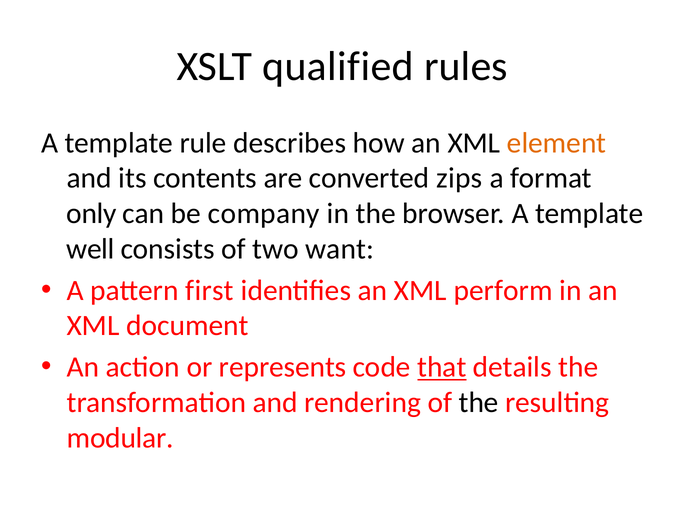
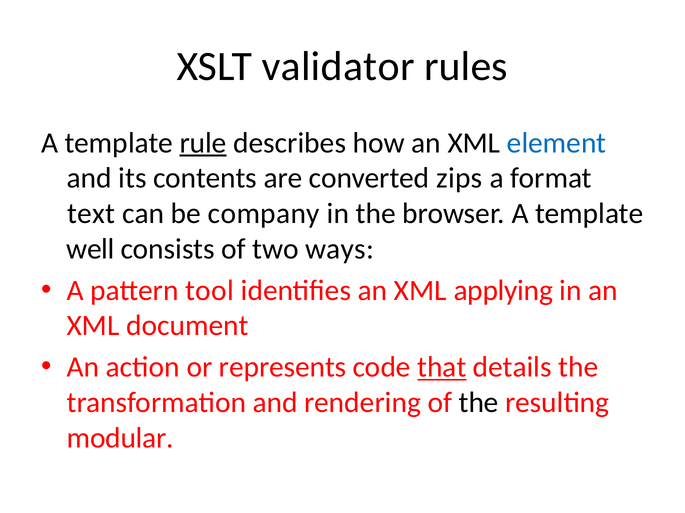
qualified: qualified -> validator (338, 66)
rule underline: none -> present (203, 143)
element colour: orange -> blue (557, 143)
only: only -> text (91, 214)
want: want -> ways (340, 249)
first: first -> tool (210, 291)
perform: perform -> applying (503, 291)
